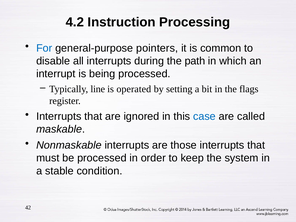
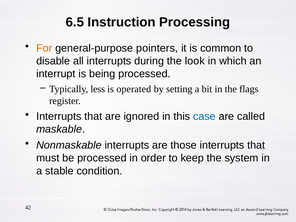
4.2: 4.2 -> 6.5 (75, 22)
For colour: blue -> orange (44, 48)
path: path -> look (195, 61)
line: line -> less (98, 89)
